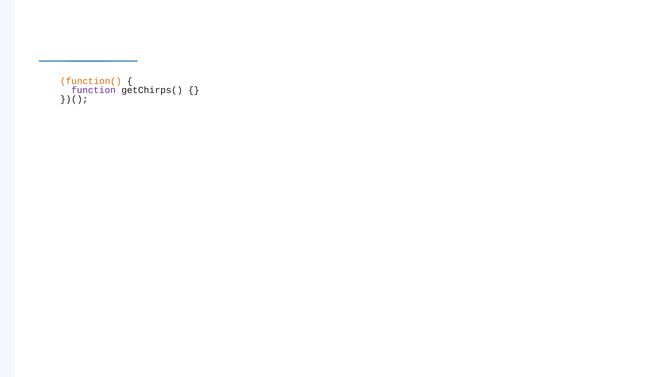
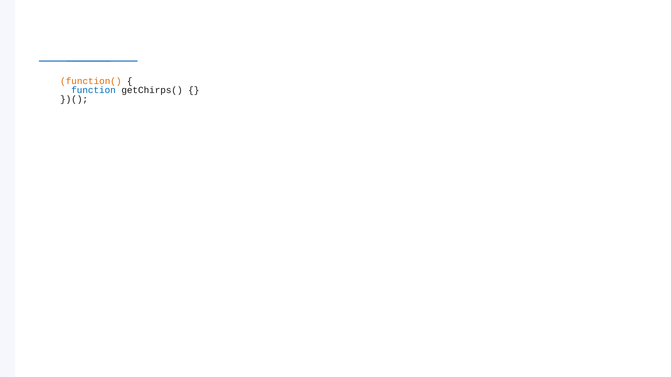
function colour: purple -> blue (94, 90)
